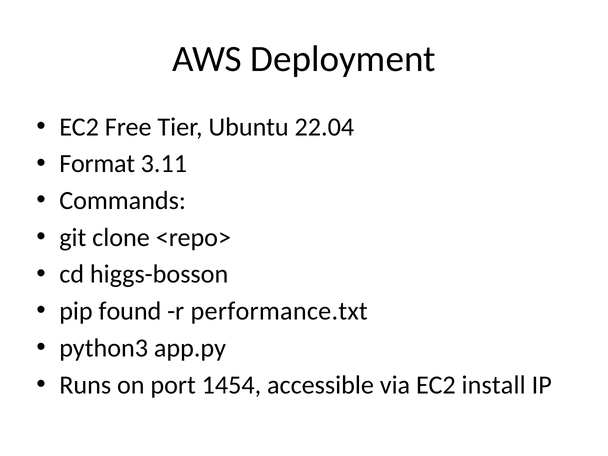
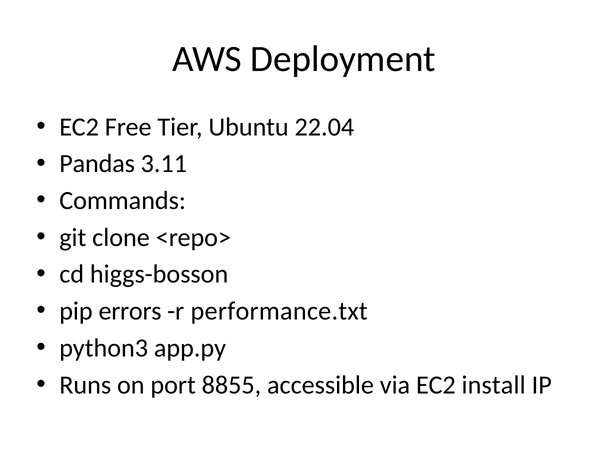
Format: Format -> Pandas (97, 164)
found: found -> errors (130, 311)
1454: 1454 -> 8855 (231, 385)
